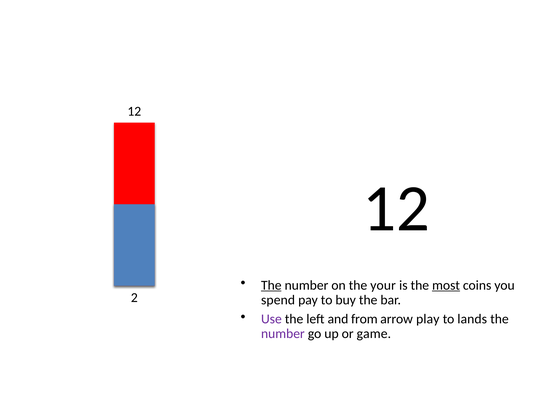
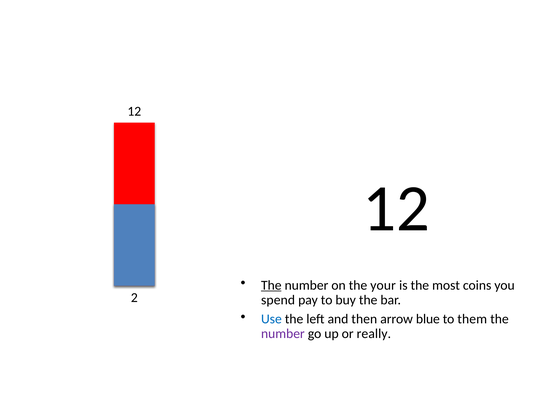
most underline: present -> none (446, 285)
Use colour: purple -> blue (271, 319)
from: from -> then (364, 319)
play: play -> blue (428, 319)
lands: lands -> them (472, 319)
game: game -> really (374, 334)
